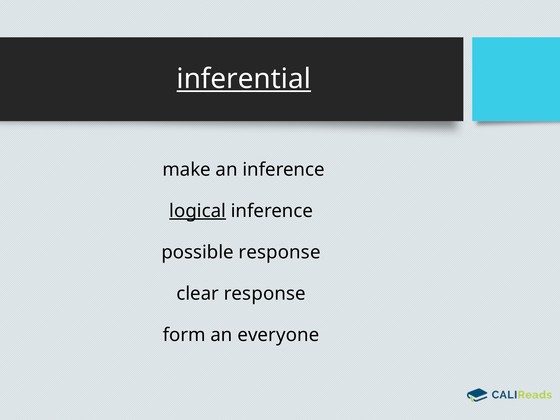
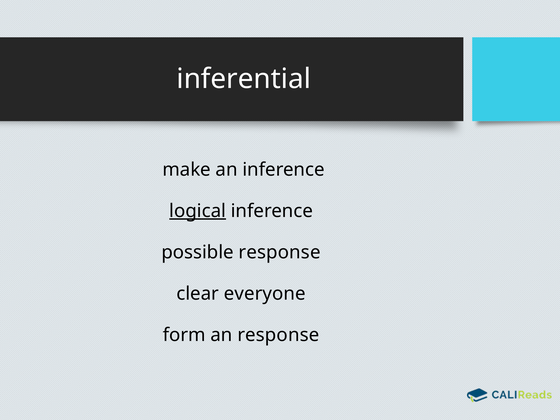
inferential underline: present -> none (244, 79)
clear response: response -> everyone (265, 294)
an everyone: everyone -> response (278, 335)
